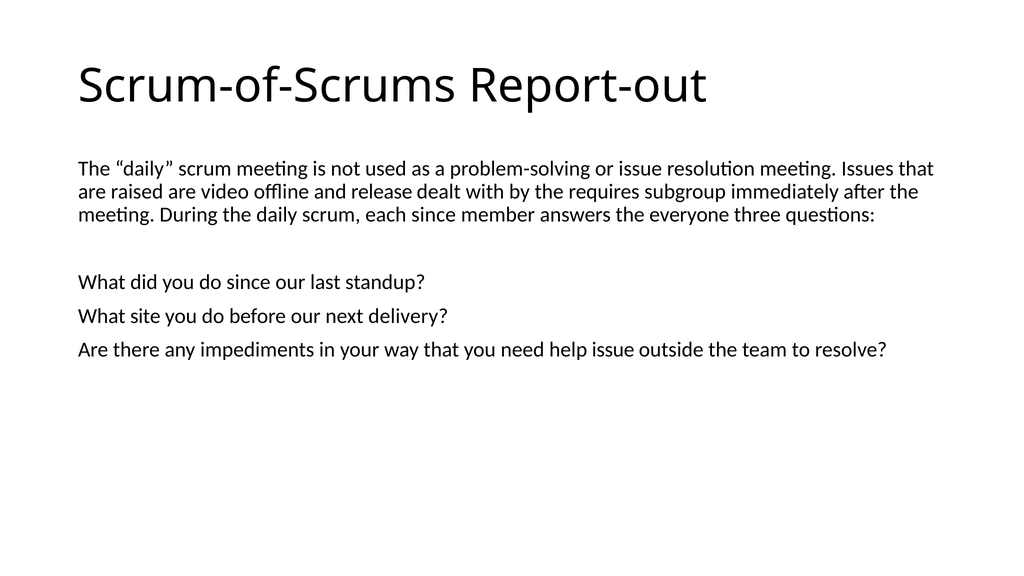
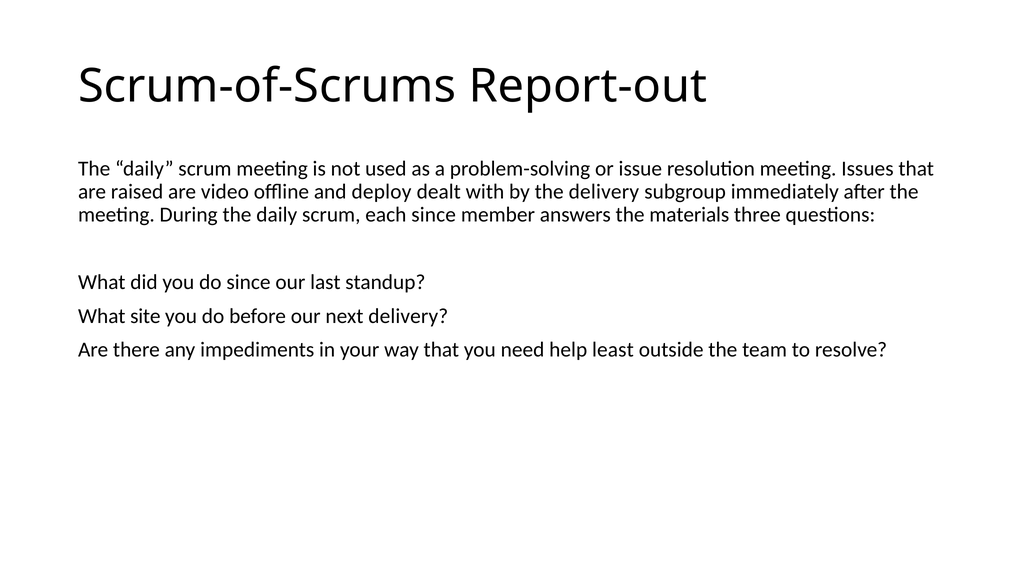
release: release -> deploy (382, 192)
the requires: requires -> delivery (604, 192)
everyone: everyone -> materials (689, 215)
help issue: issue -> least (613, 350)
